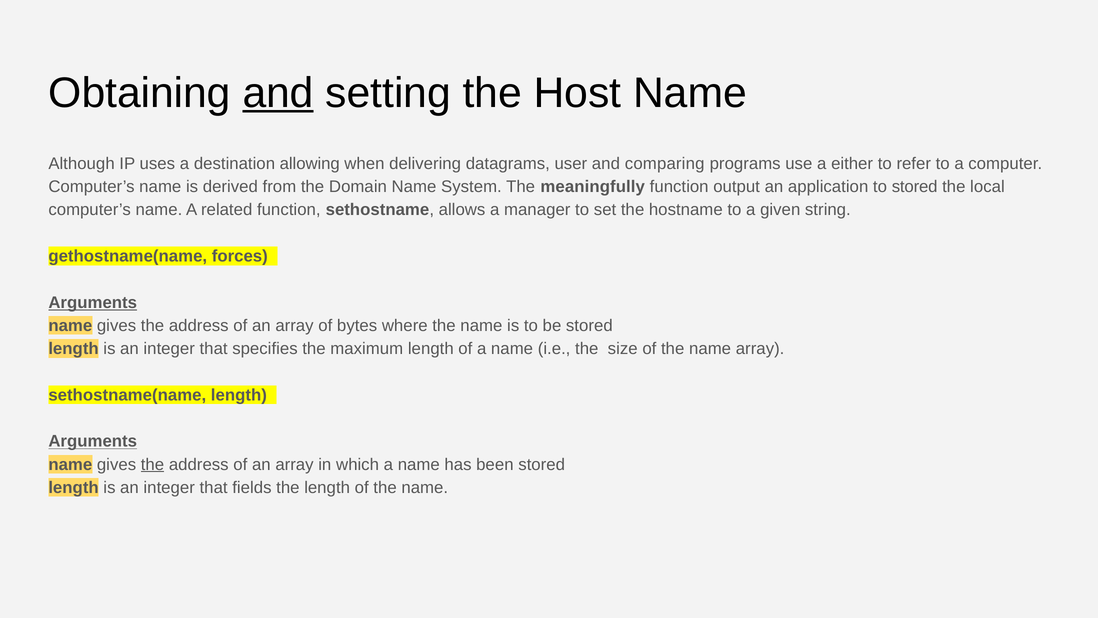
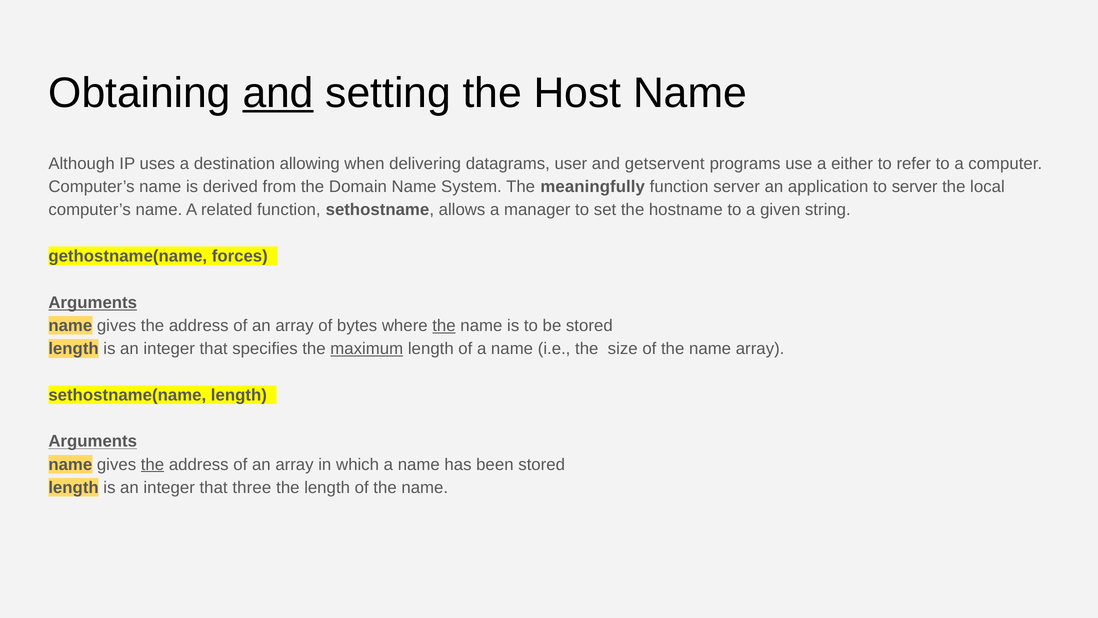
comparing: comparing -> getservent (665, 164)
function output: output -> server (737, 187)
to stored: stored -> server (915, 187)
the underline: none -> present (444, 325)
maximum underline: none -> present (367, 349)
fields: fields -> three (252, 487)
